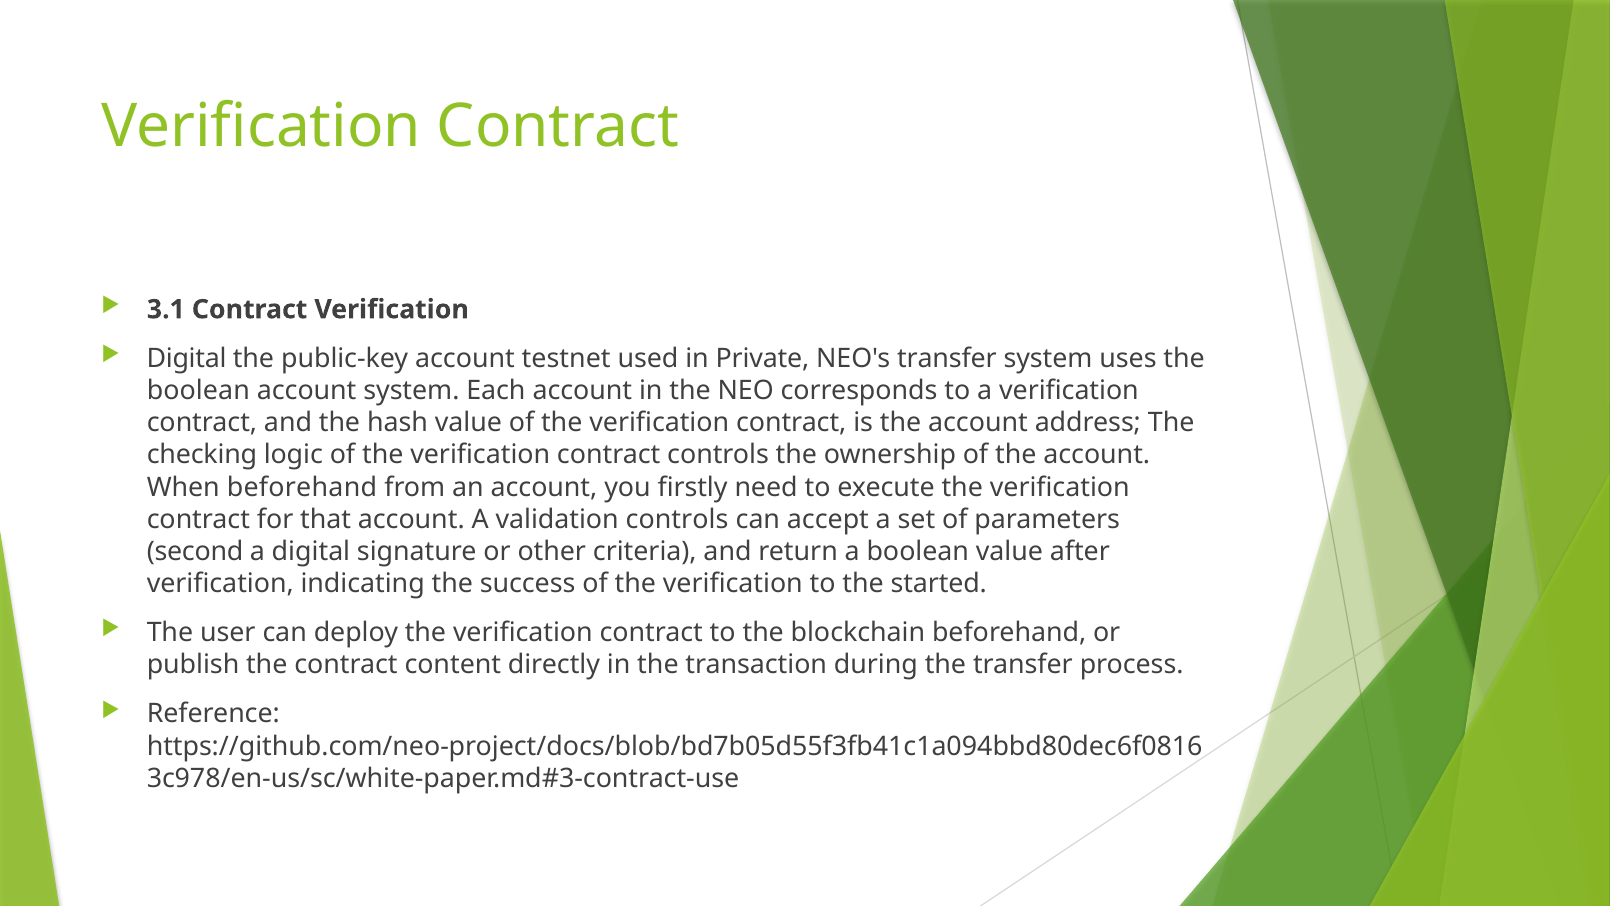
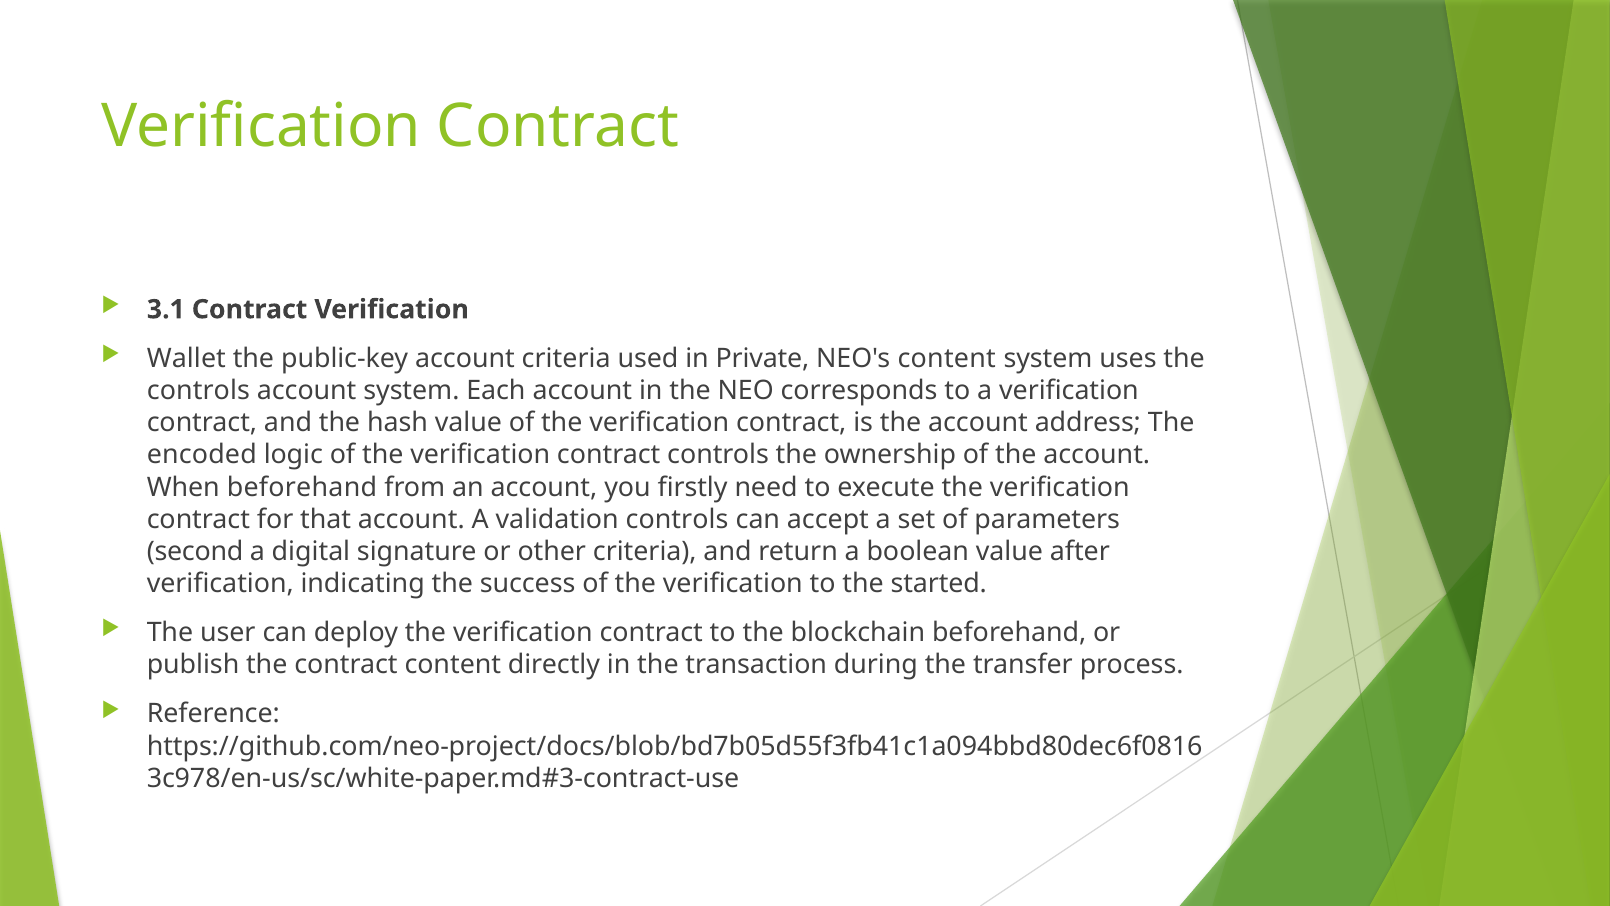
Digital: Digital -> Wallet (186, 358)
account testnet: testnet -> criteria (566, 358)
NEO's transfer: transfer -> content (947, 358)
boolean: boolean -> controls (198, 390)
checking: checking -> encoded (202, 455)
